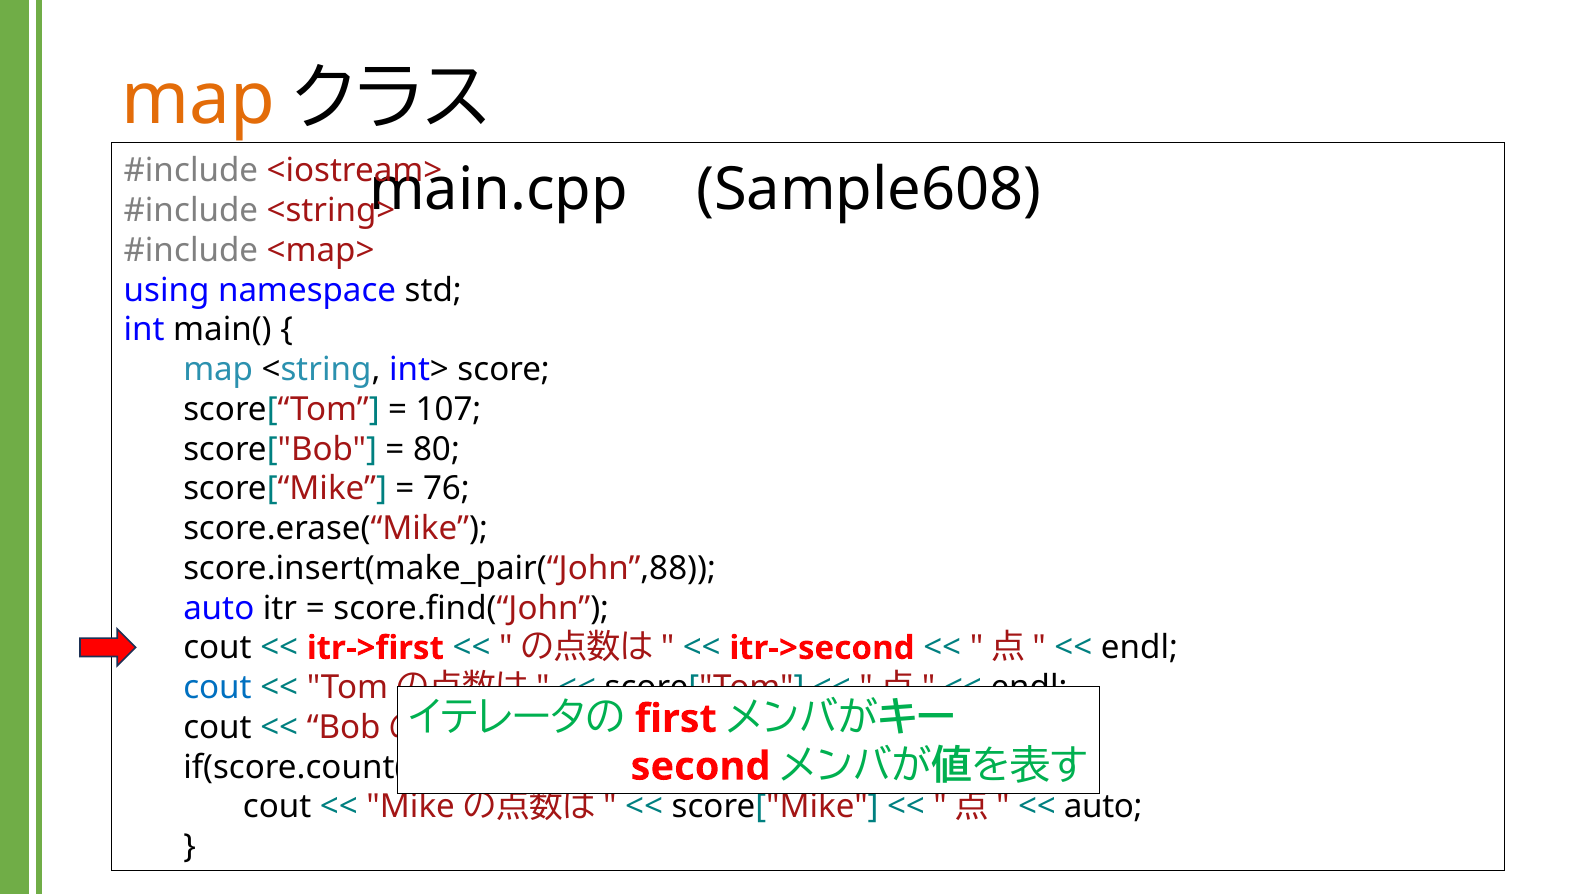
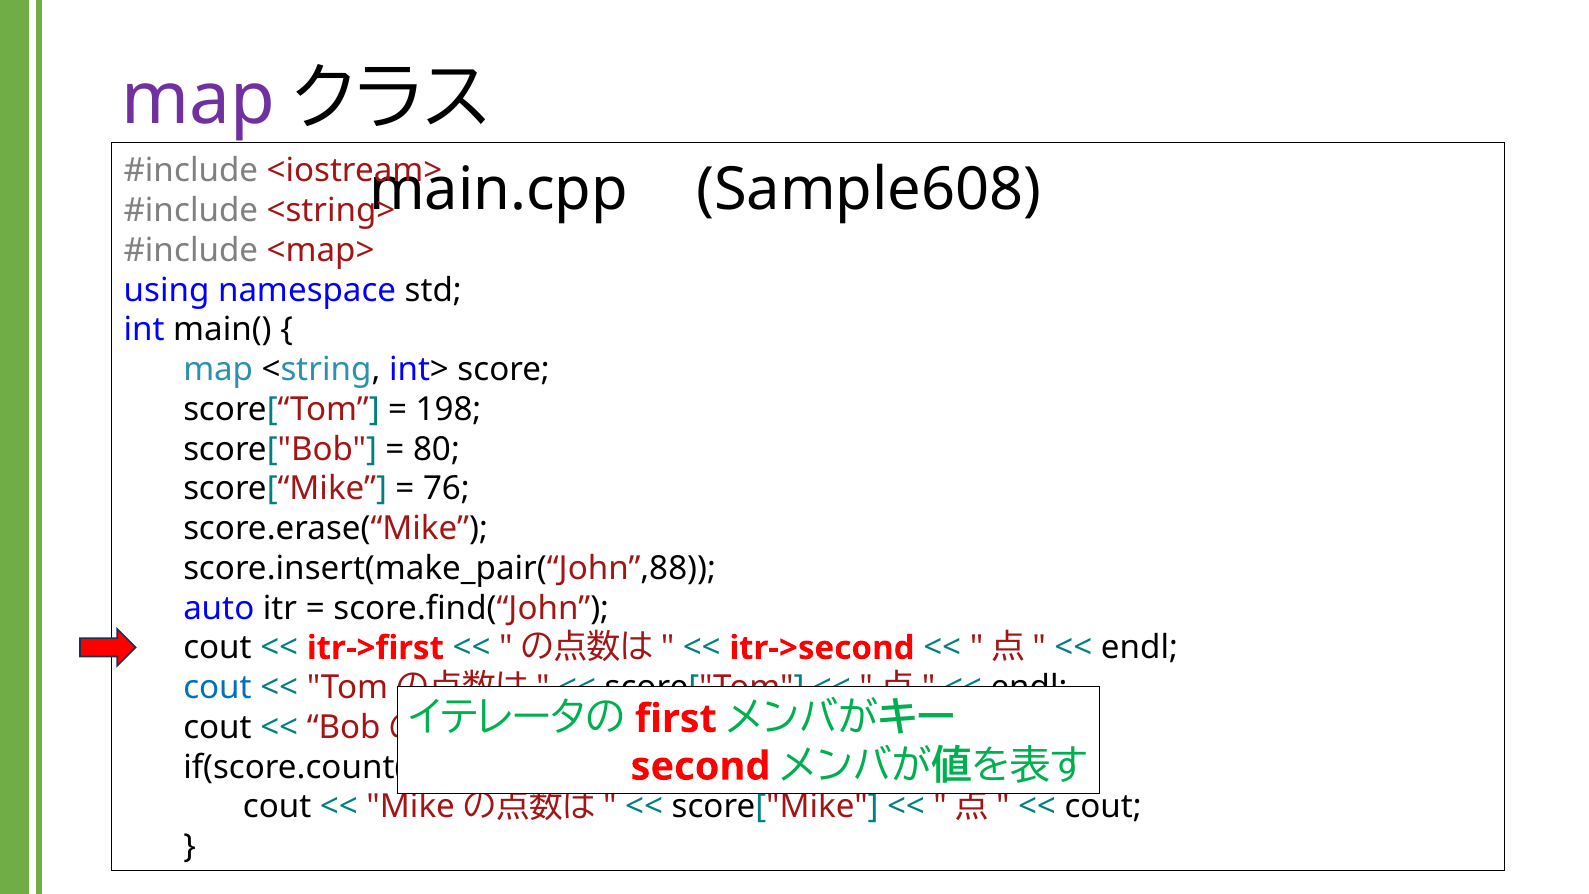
map colour: orange -> purple (198, 99)
107: 107 -> 198 (449, 409)
auto: auto -> cout (1103, 807)
